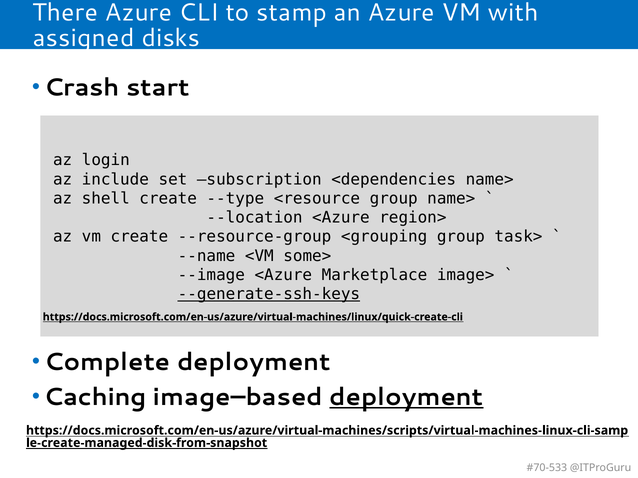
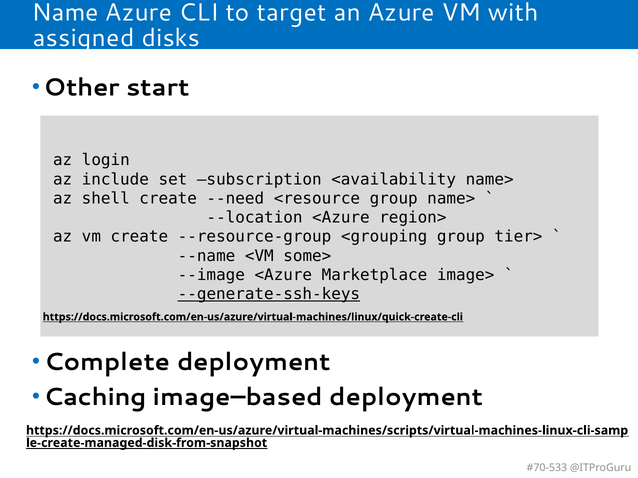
There: There -> Name (65, 13)
stamp: stamp -> target (292, 13)
Crash: Crash -> Other (82, 88)
<dependencies: <dependencies -> <availability (394, 180)
--type: --type -> --need (235, 199)
task>: task> -> tier> (518, 237)
deployment underline: present -> none (406, 397)
